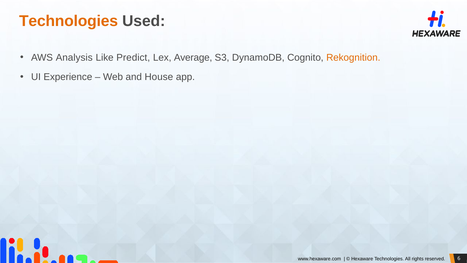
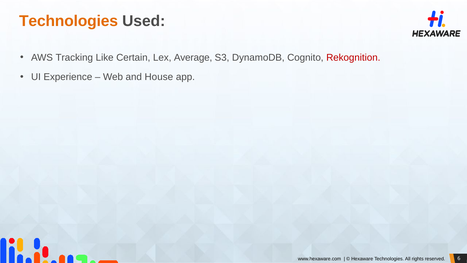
Analysis: Analysis -> Tracking (74, 57)
Predict: Predict -> Certain (133, 57)
Rekognition colour: orange -> red (353, 57)
